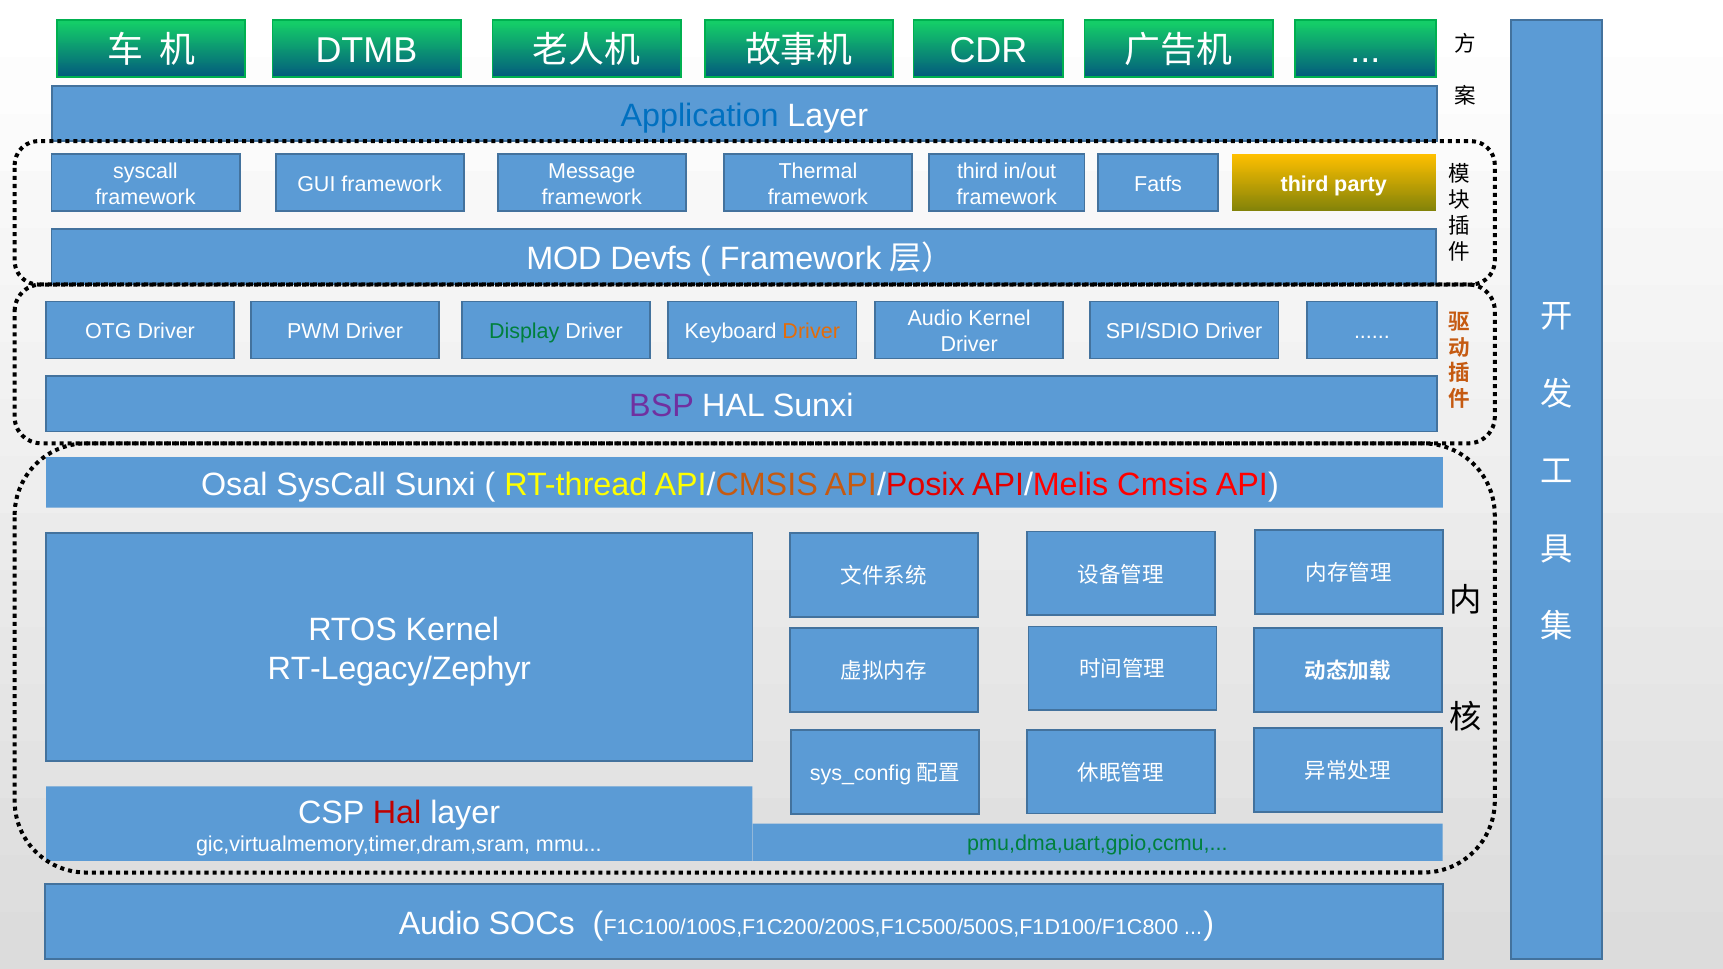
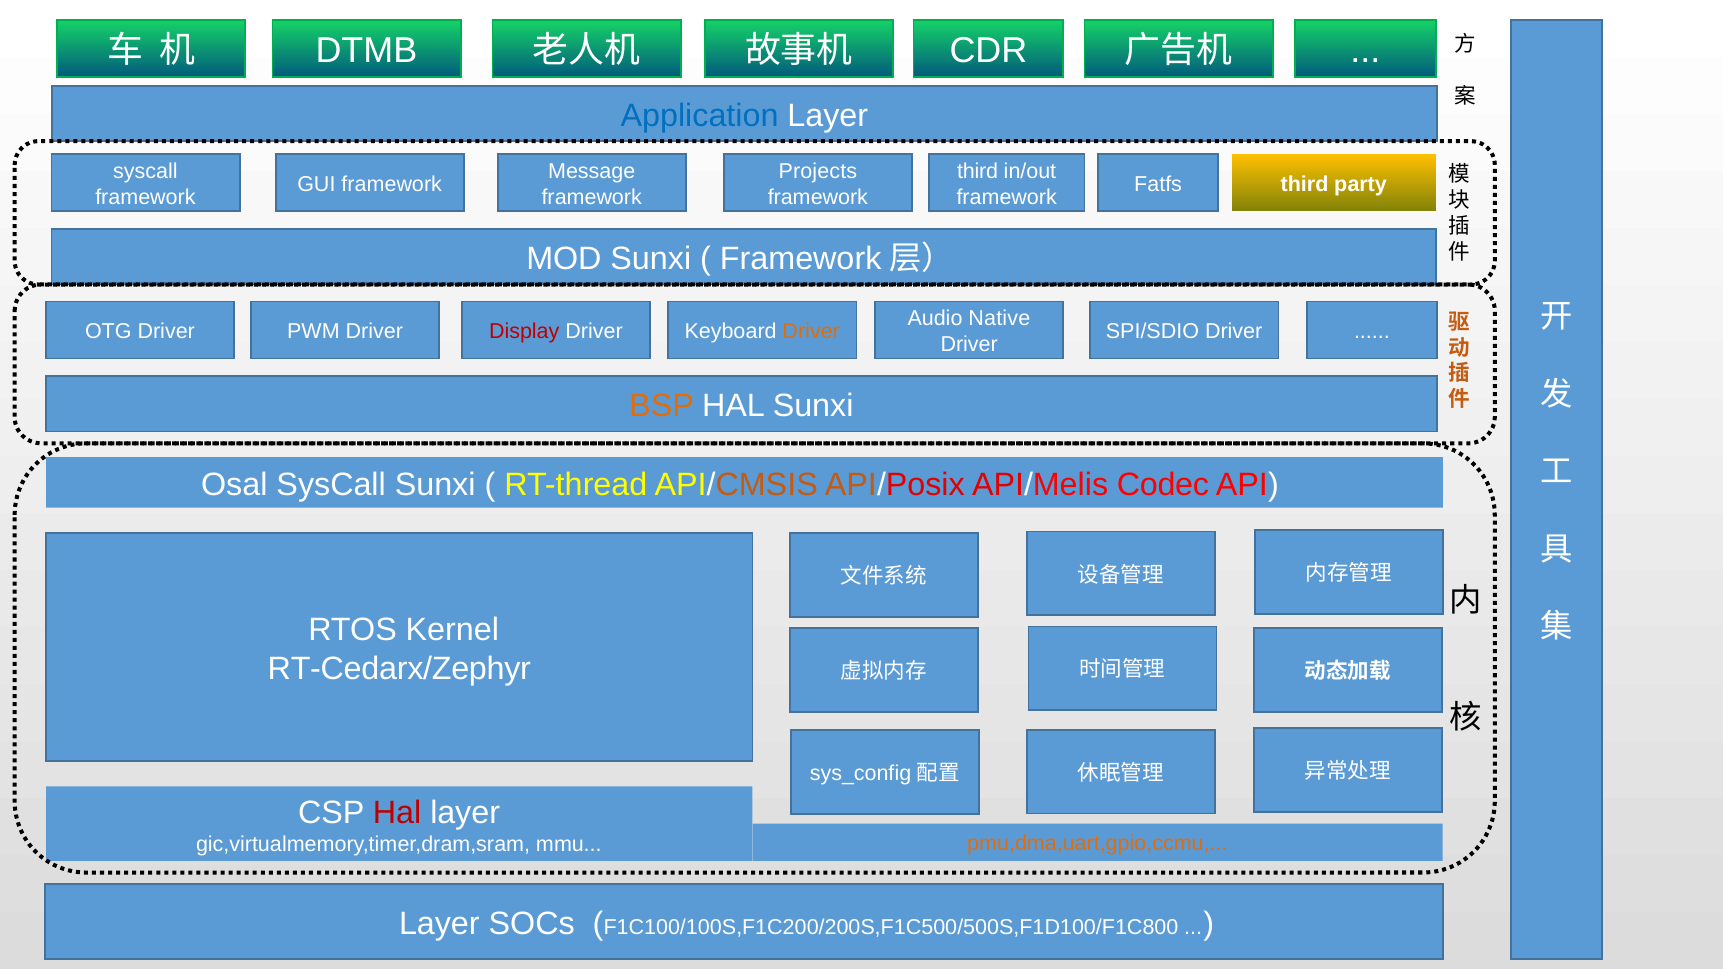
Thermal: Thermal -> Projects (818, 171)
MOD Devfs: Devfs -> Sunxi (651, 259)
Audio Kernel: Kernel -> Native (999, 319)
Display colour: green -> red (524, 332)
BSP colour: purple -> orange (662, 406)
Cmsis: Cmsis -> Codec (1163, 485)
RT-Legacy/Zephyr: RT-Legacy/Zephyr -> RT-Cedarx/Zephyr (399, 669)
pmu,dma,uart,gpio,ccmu colour: green -> orange (1097, 844)
Audio: Audio -> Layer (439, 924)
